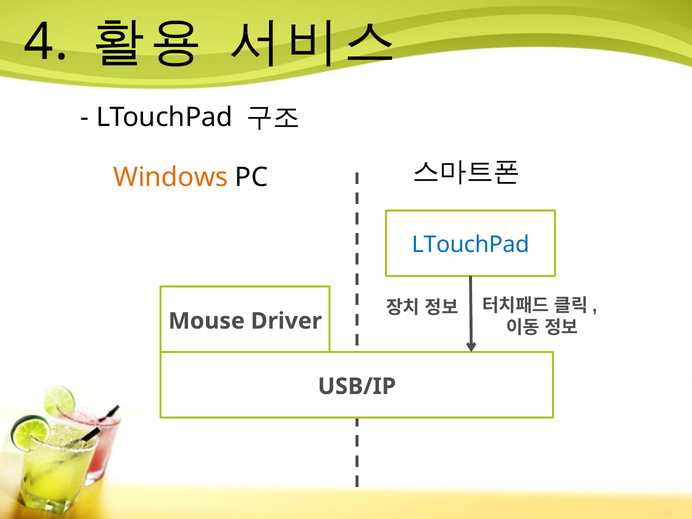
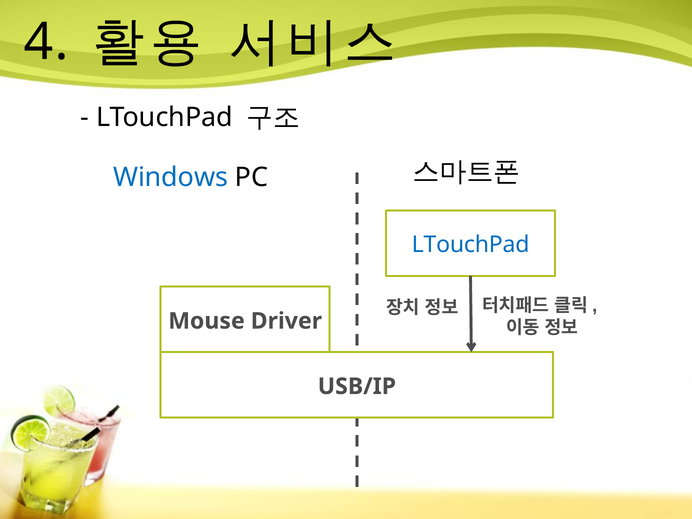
Windows colour: orange -> blue (171, 177)
